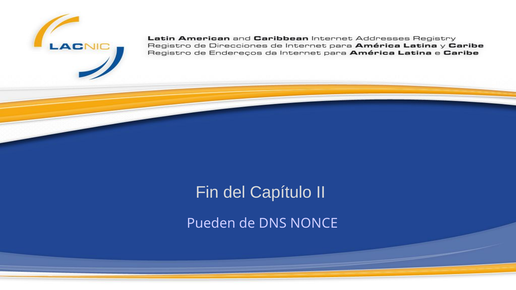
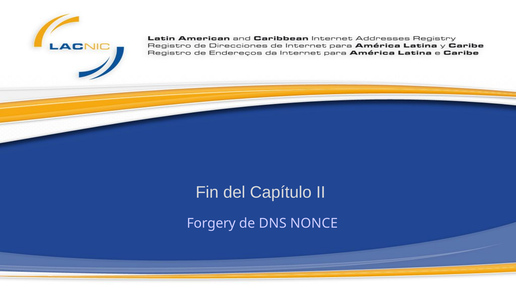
Pueden: Pueden -> Forgery (211, 224)
